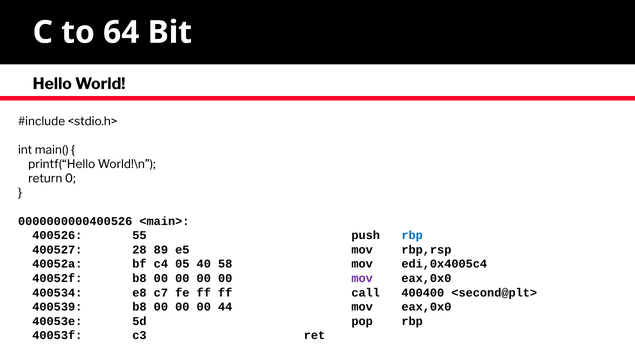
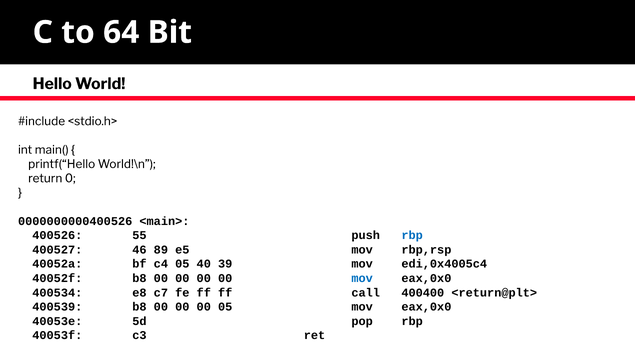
28: 28 -> 46 (139, 250)
58: 58 -> 39 (225, 264)
mov colour: purple -> blue (362, 278)
<second@plt>: <second@plt> -> <return@plt> (494, 293)
00 44: 44 -> 05 (225, 307)
